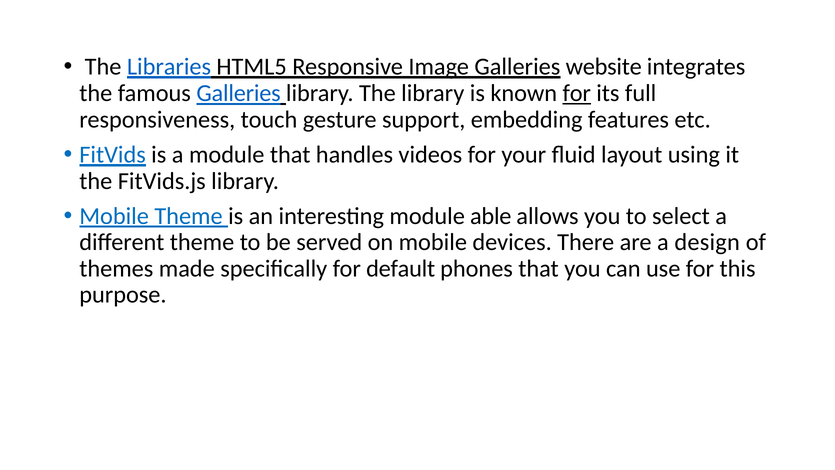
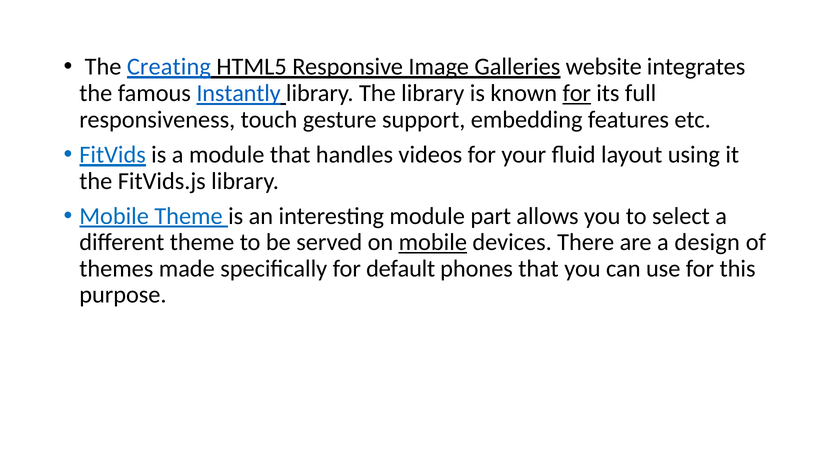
Libraries: Libraries -> Creating (169, 67)
famous Galleries: Galleries -> Instantly (239, 93)
able: able -> part (491, 216)
mobile underline: none -> present (433, 242)
